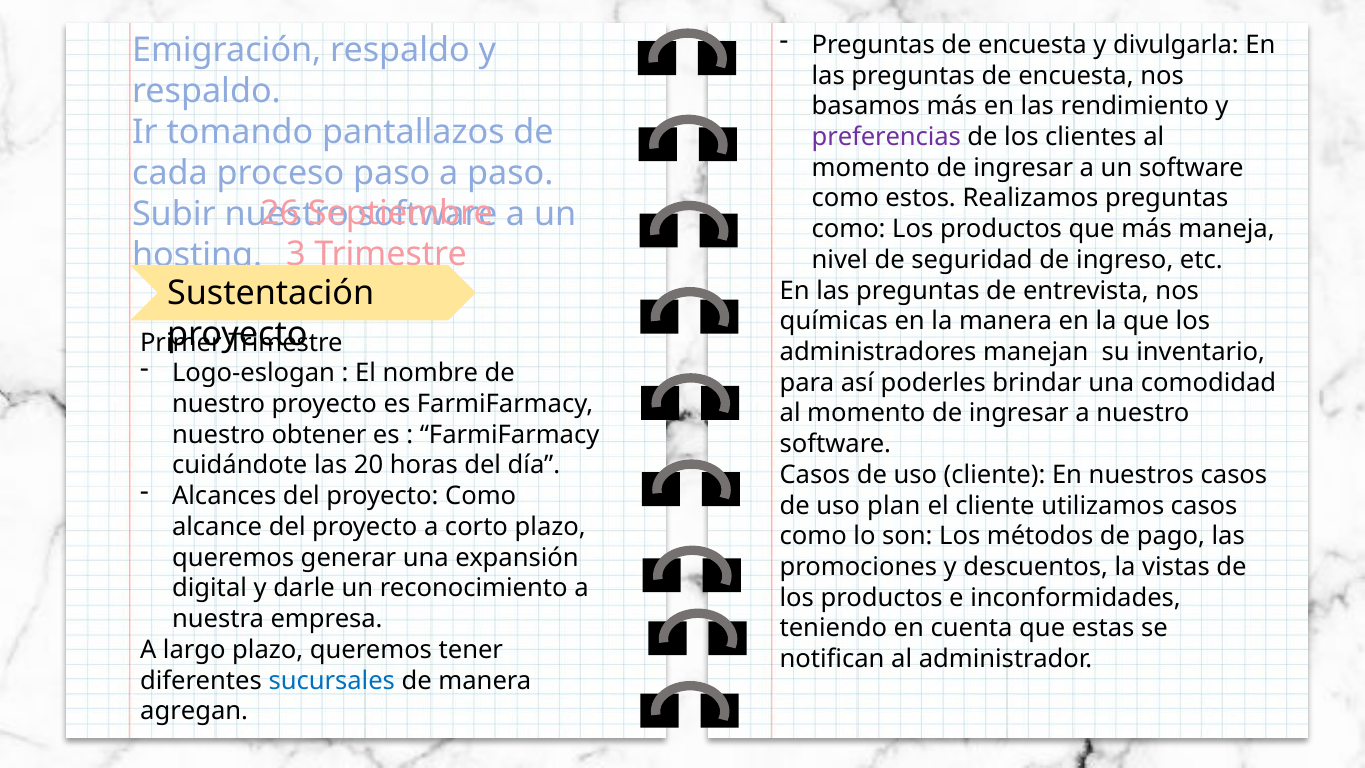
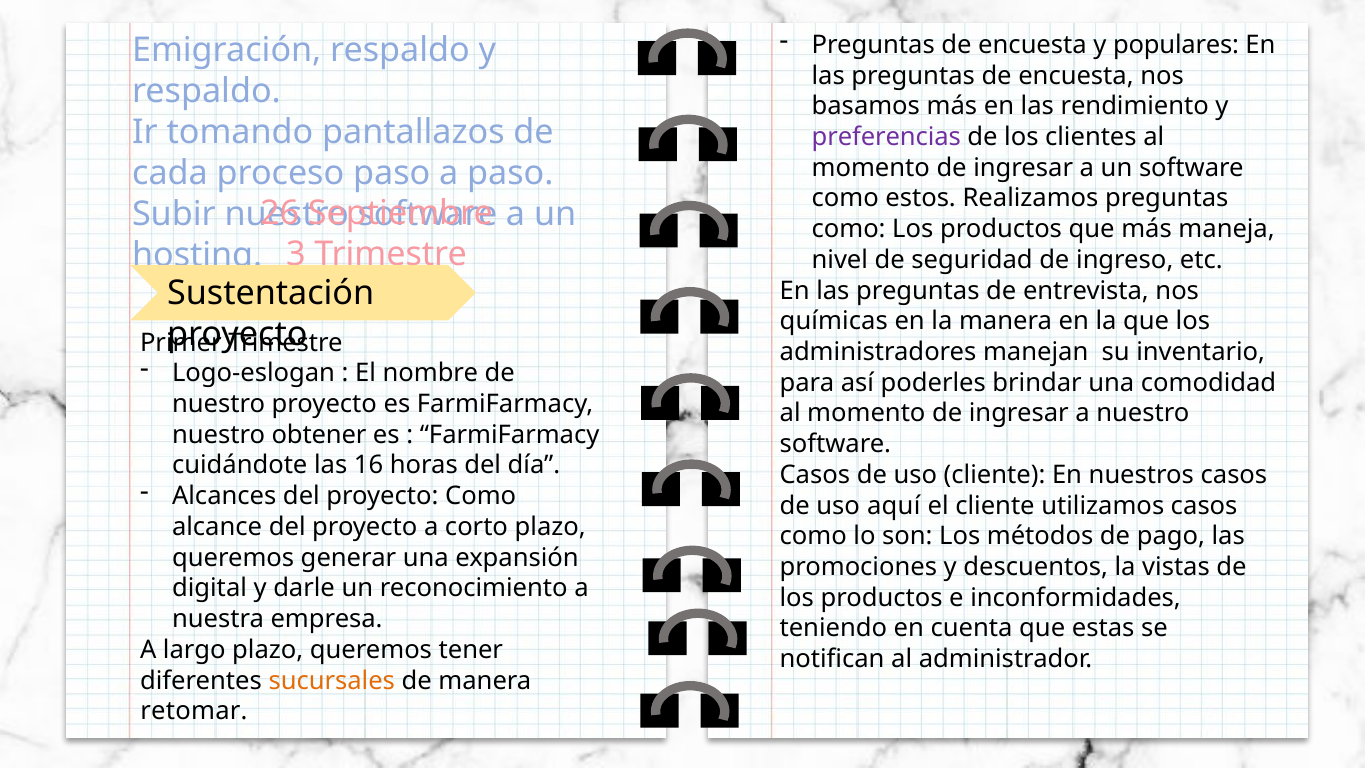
divulgarla: divulgarla -> populares (1176, 45)
20: 20 -> 16 (369, 465)
plan: plan -> aquí (894, 506)
sucursales colour: blue -> orange (332, 680)
agregan: agregan -> retomar (194, 711)
